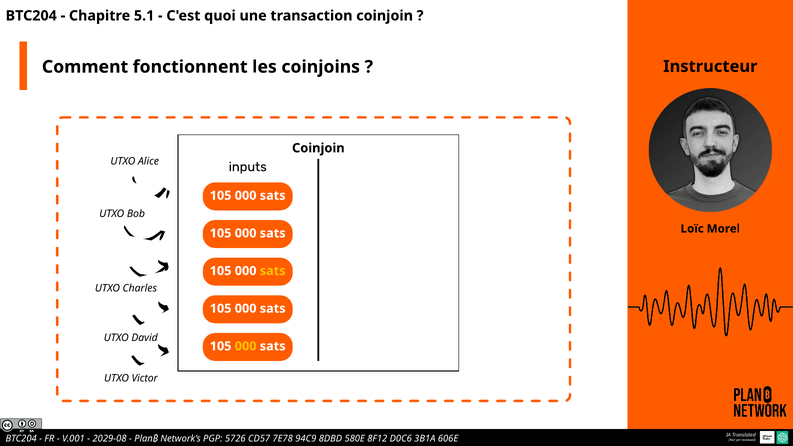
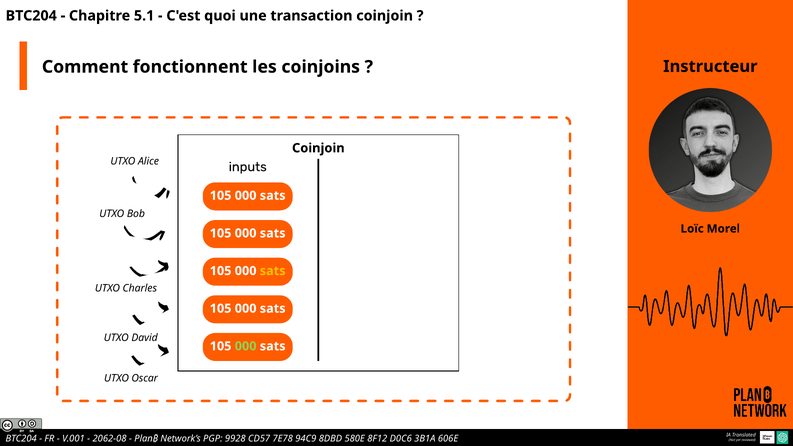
000 colour: yellow -> light green (246, 346)
Victor: Victor -> Oscar (145, 378)
2029-08: 2029-08 -> 2062-08 (110, 439)
5726: 5726 -> 9928 (235, 439)
